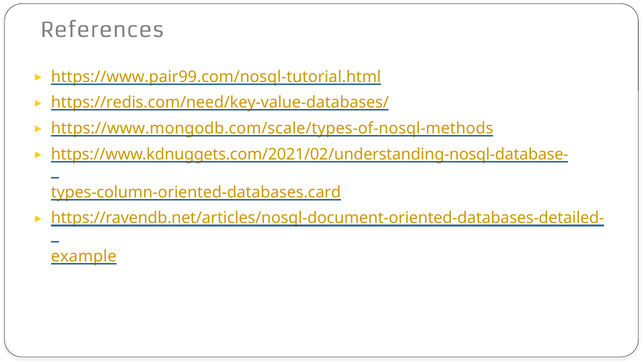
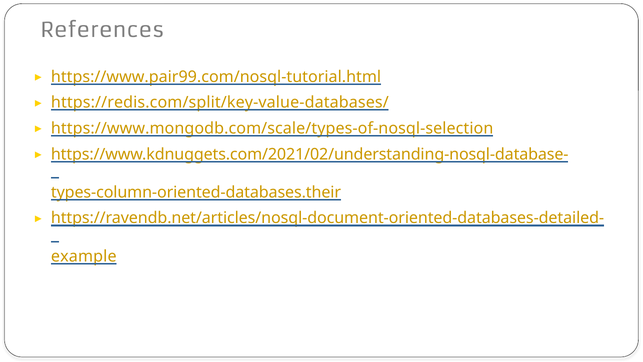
https://redis.com/need/key-value-databases/: https://redis.com/need/key-value-databases/ -> https://redis.com/split/key-value-databases/ (220, 103)
https://www.mongodb.com/scale/types-of-nosql-methods: https://www.mongodb.com/scale/types-of-nosql-methods -> https://www.mongodb.com/scale/types-of-nosql-selection (272, 128)
types-column-oriented-databases.card: types-column-oriented-databases.card -> types-column-oriented-databases.their (196, 192)
